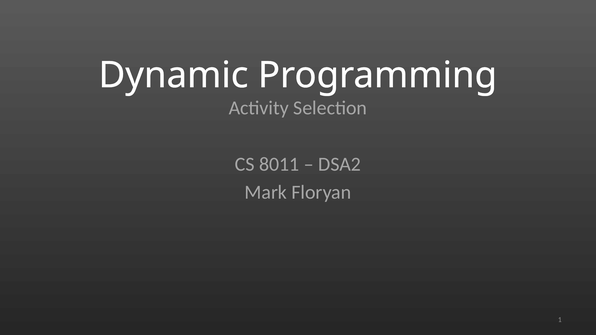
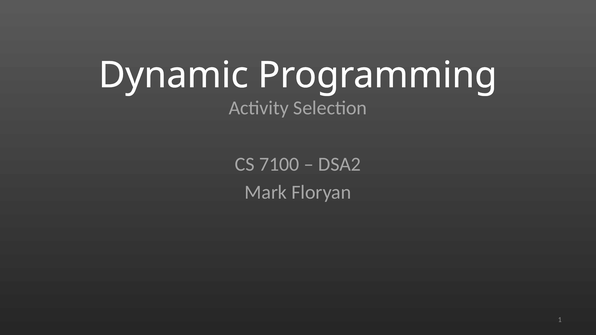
8011: 8011 -> 7100 (279, 165)
